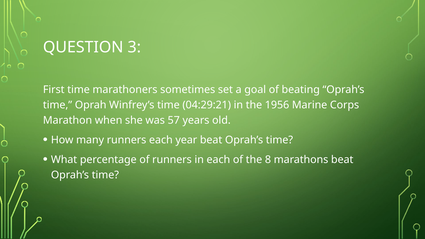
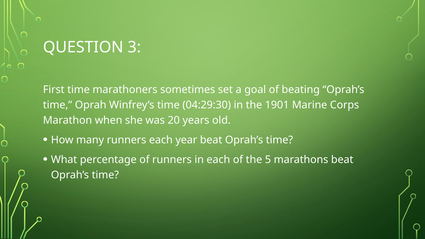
04:29:21: 04:29:21 -> 04:29:30 (207, 105)
1956: 1956 -> 1901 (277, 105)
57: 57 -> 20 (174, 120)
8: 8 -> 5 (268, 160)
